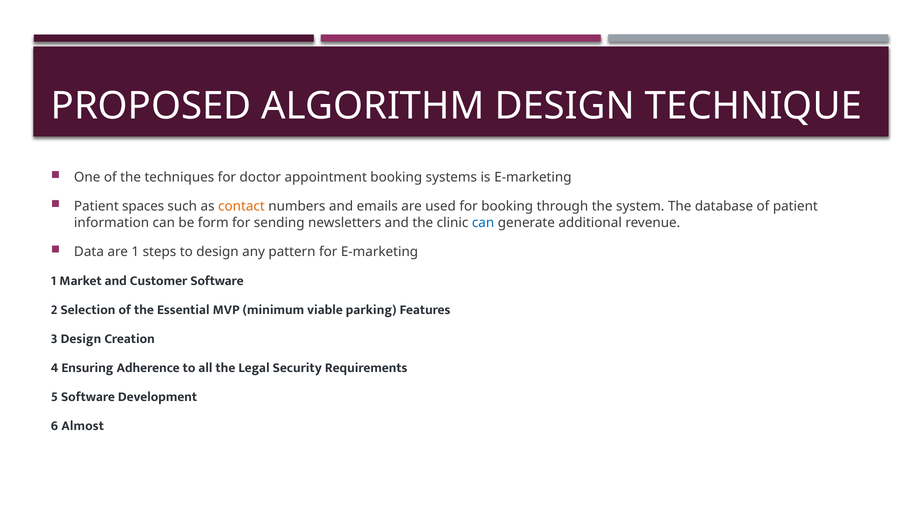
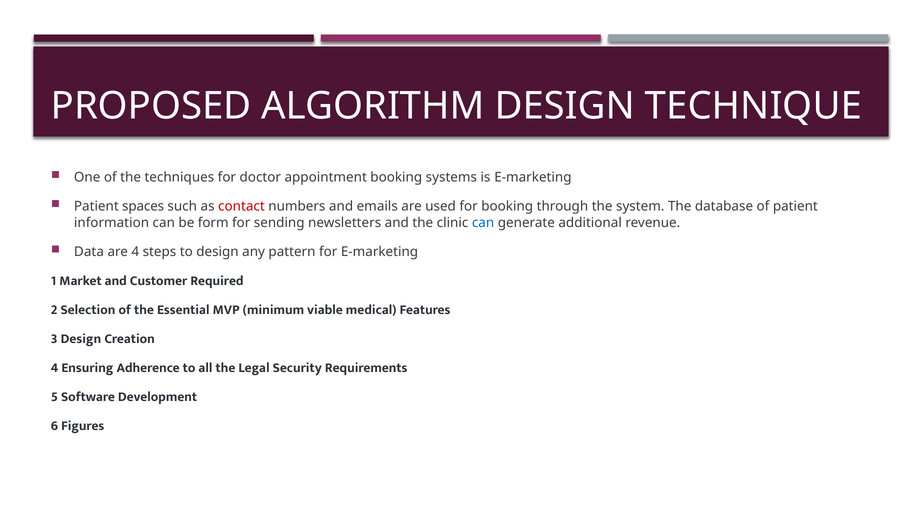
contact colour: orange -> red (241, 206)
are 1: 1 -> 4 (135, 252)
Customer Software: Software -> Required (217, 281)
parking: parking -> medical (371, 310)
Almost: Almost -> Figures (83, 426)
